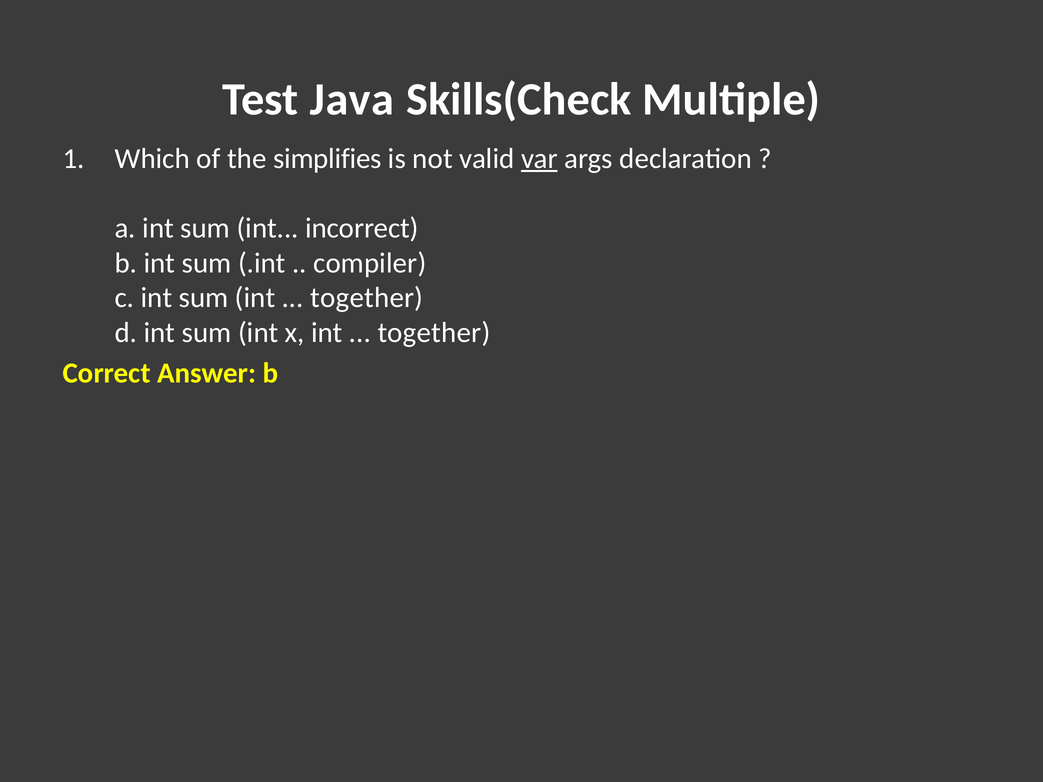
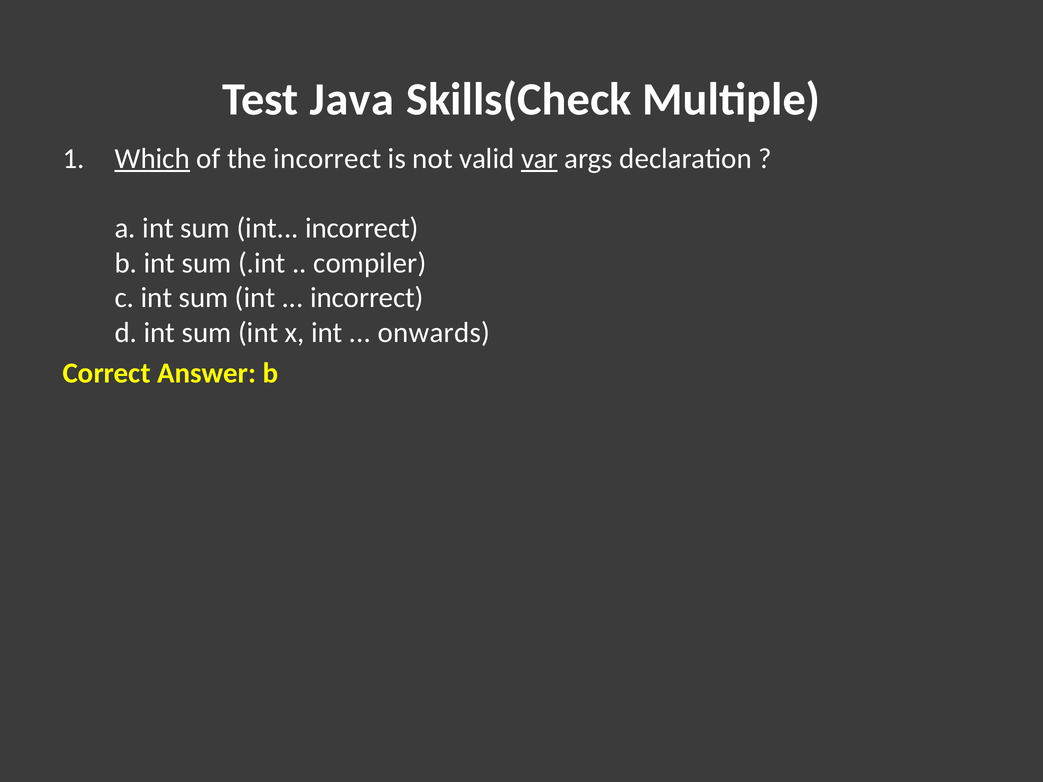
Which underline: none -> present (152, 159)
the simplifies: simplifies -> incorrect (327, 159)
together: together -> incorrect (367, 298)
together: together -> onwards (434, 333)
